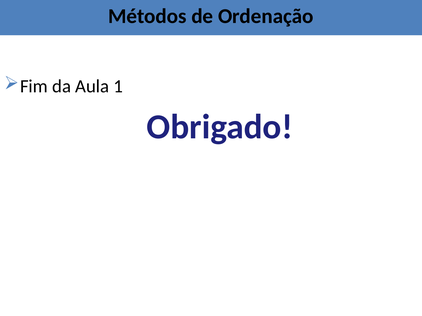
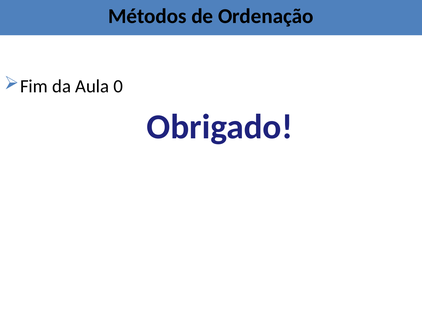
1: 1 -> 0 (118, 87)
